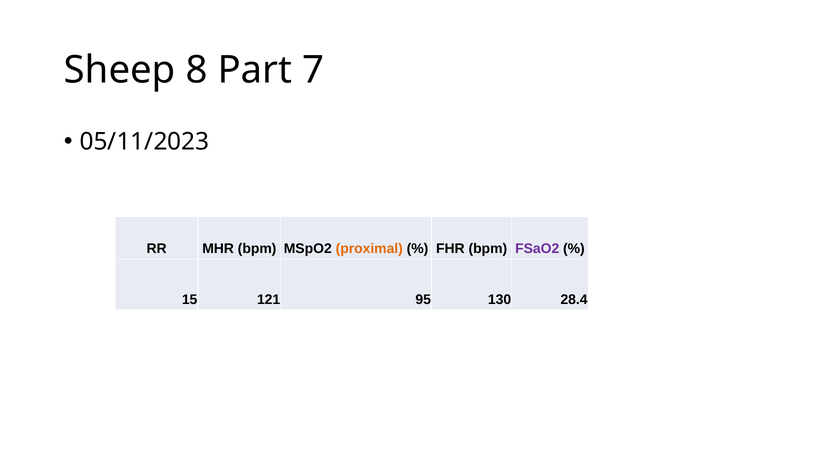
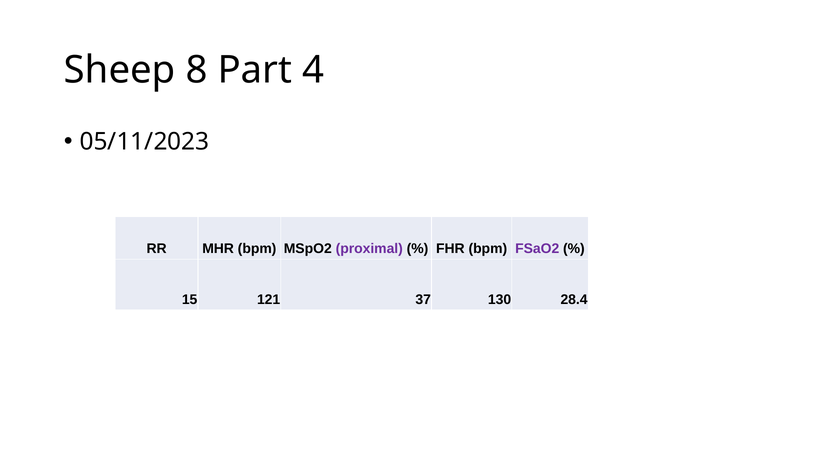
7: 7 -> 4 (313, 70)
proximal colour: orange -> purple (369, 249)
95: 95 -> 37 (423, 300)
